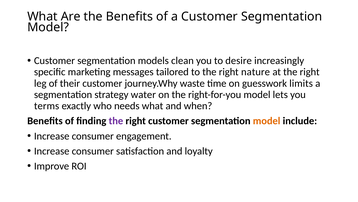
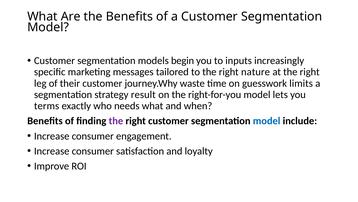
clean: clean -> begin (183, 61)
desire: desire -> inputs (239, 61)
water: water -> result (143, 94)
model colour: orange -> blue (267, 121)
